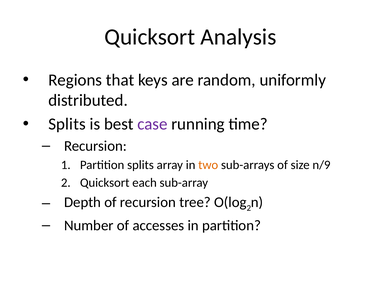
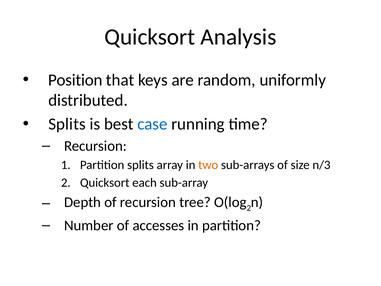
Regions: Regions -> Position (75, 80)
case colour: purple -> blue (152, 124)
n/9: n/9 -> n/3 (321, 165)
